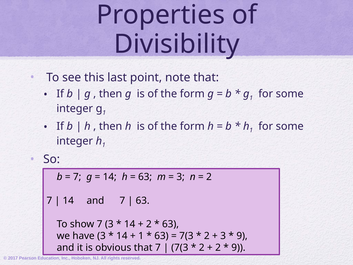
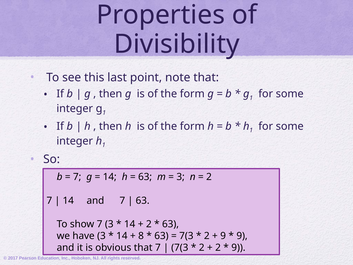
1: 1 -> 8 (141, 236)
3: 3 -> 9 (223, 236)
